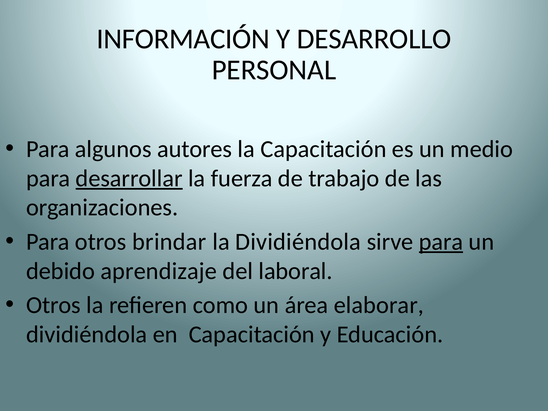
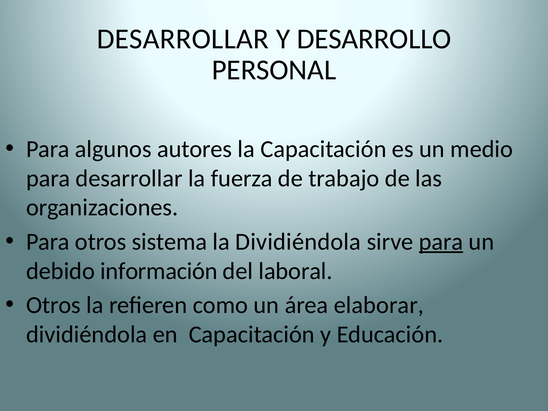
INFORMACIÓN: INFORMACIÓN -> DESARROLLAR (183, 39)
desarrollar underline: present -> none (129, 178)
brindar: brindar -> sistema (169, 242)
aprendizaje: aprendizaje -> información (159, 271)
